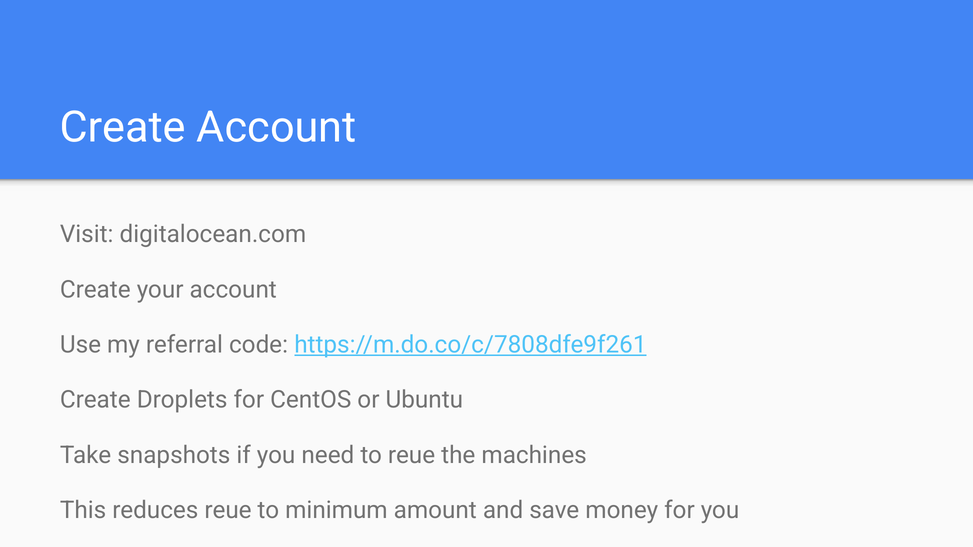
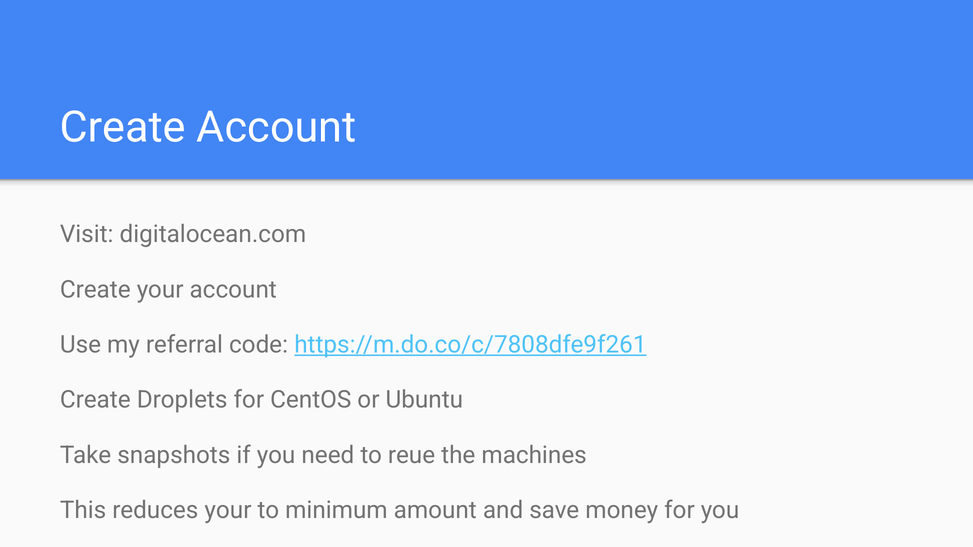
reduces reue: reue -> your (228, 510)
